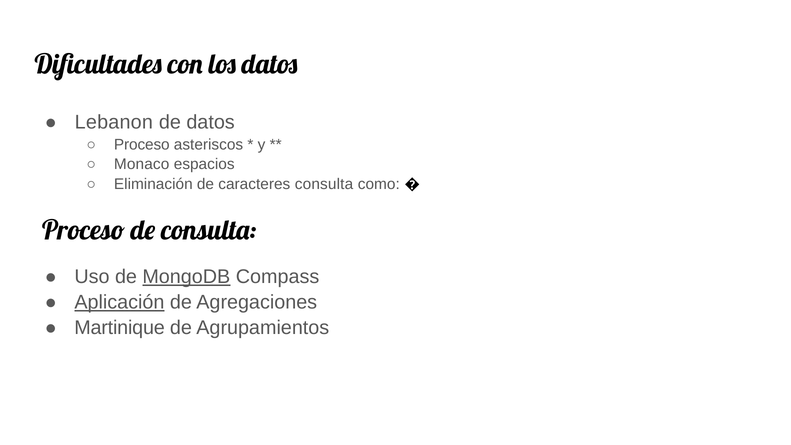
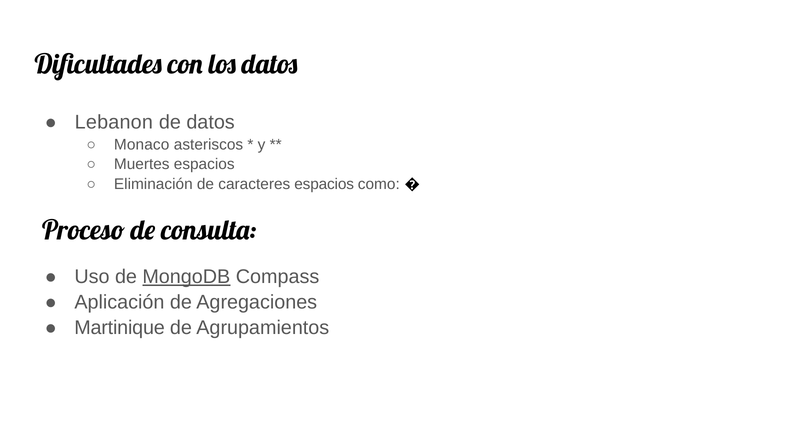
Proceso: Proceso -> Monaco (142, 145)
Monaco: Monaco -> Muertes (142, 164)
caracteres consulta: consulta -> espacios (324, 184)
Aplicación underline: present -> none (119, 302)
